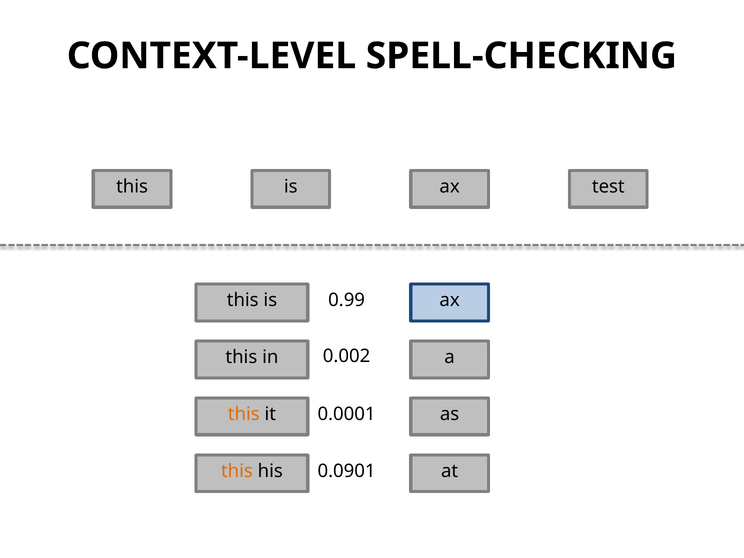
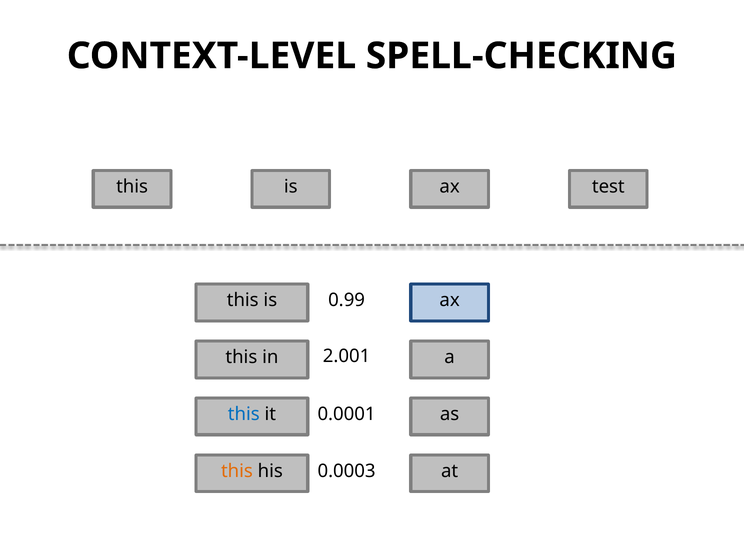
0.002: 0.002 -> 2.001 (347, 356)
this colour: orange -> blue (244, 414)
0.0901: 0.0901 -> 0.0003 (347, 471)
